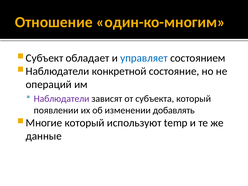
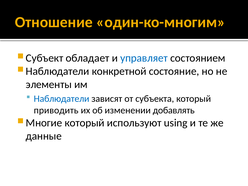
операций: операций -> элементы (49, 84)
Наблюдатели colour: purple -> blue (62, 99)
появлении: появлении -> приводить (56, 110)
temp: temp -> using (176, 123)
